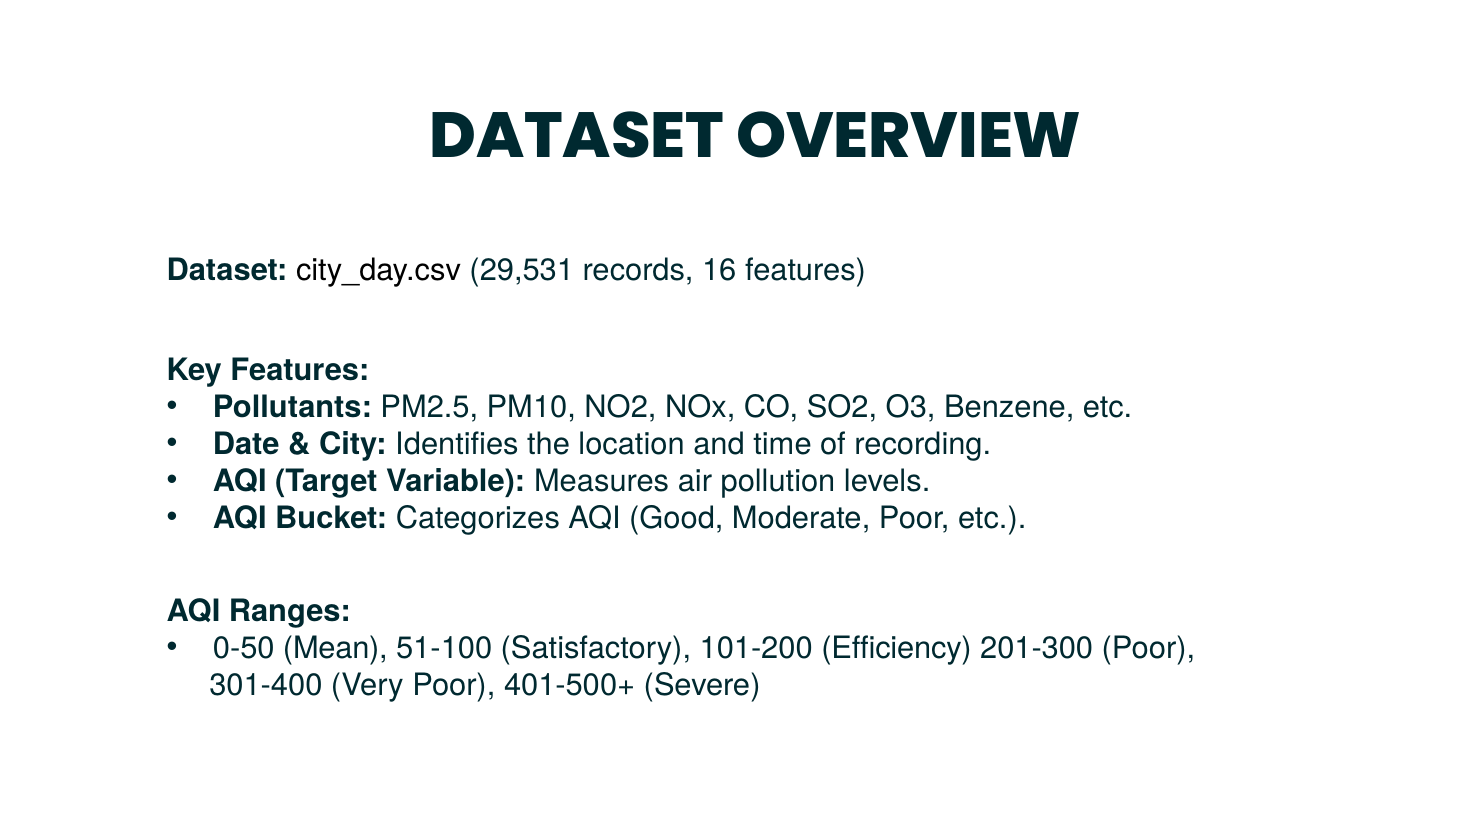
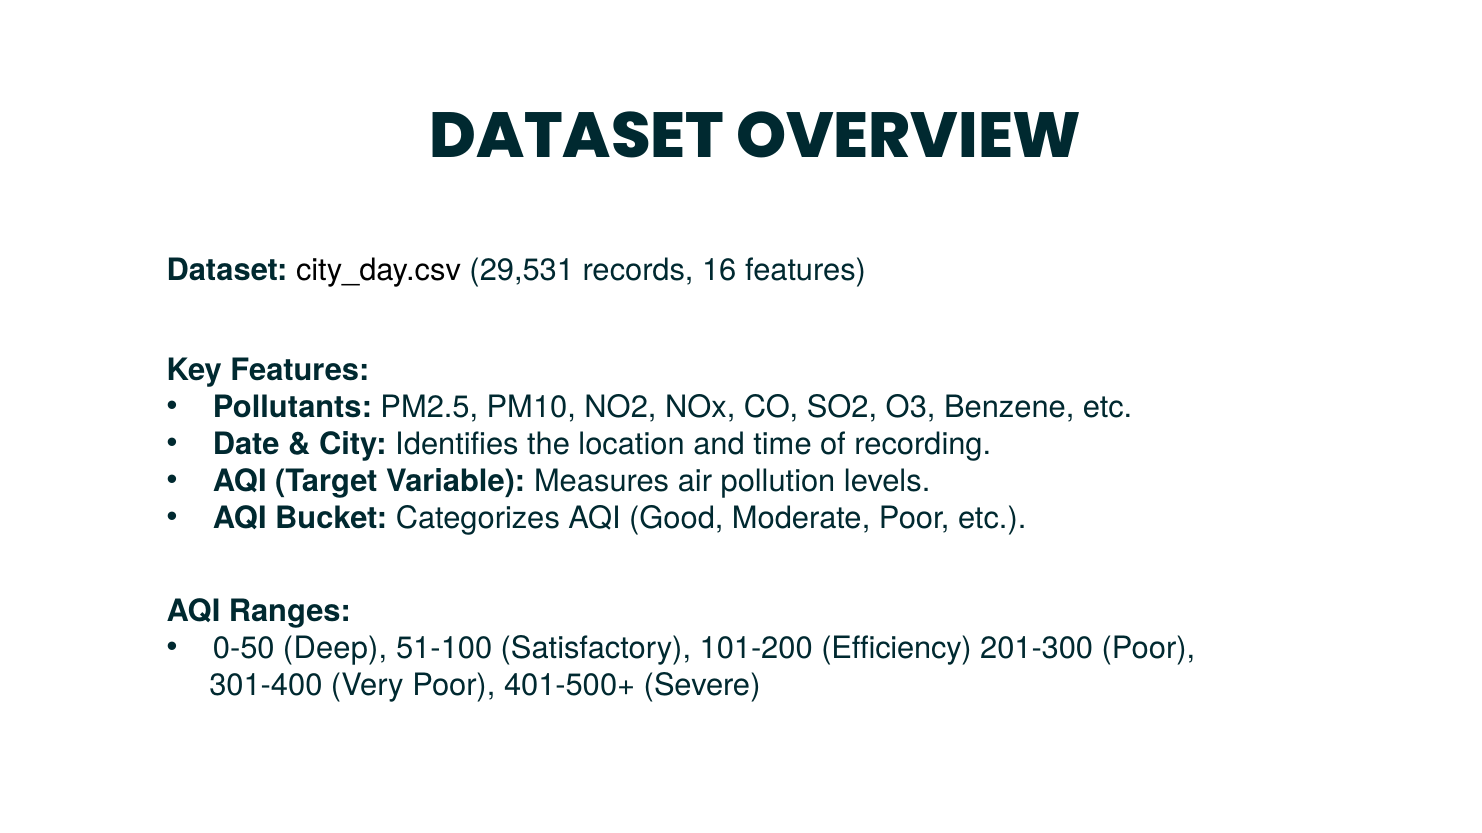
Mean: Mean -> Deep (335, 648)
